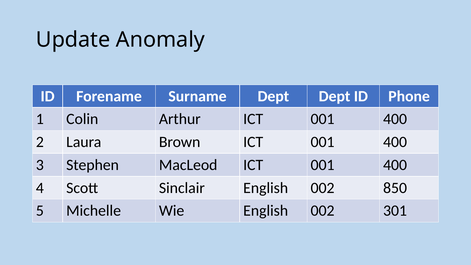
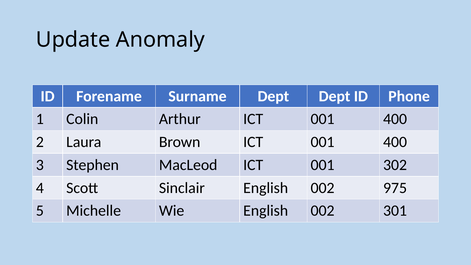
MacLeod ICT 001 400: 400 -> 302 (395, 165)
850: 850 -> 975 (395, 188)
